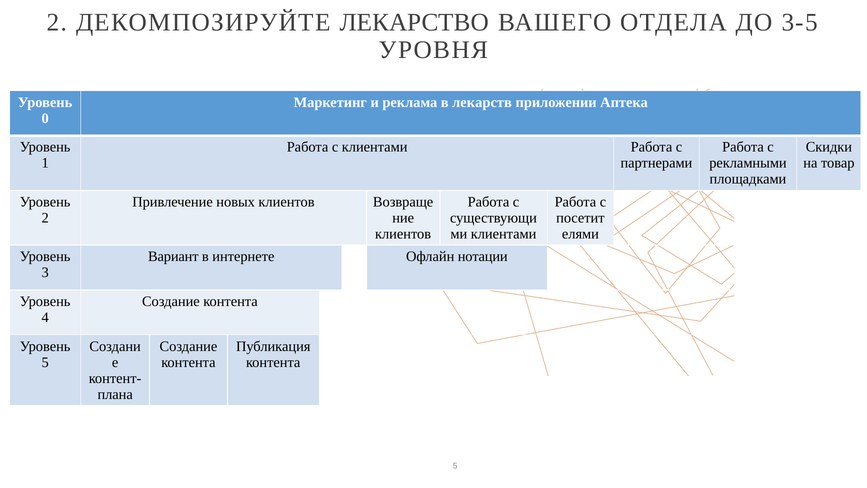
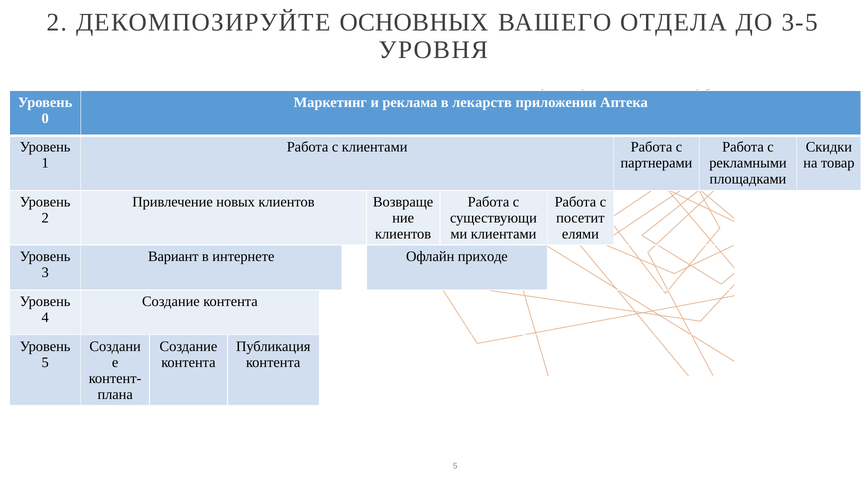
ЛЕКАРСТВО: ЛЕКАРСТВО -> ОСНОВНЫХ (414, 22)
нотации: нотации -> приходе (483, 256)
